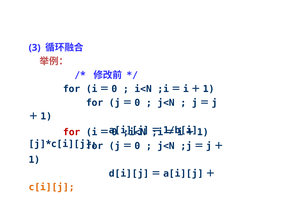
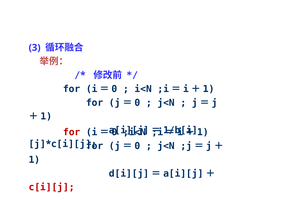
c[i][j colour: orange -> red (52, 187)
